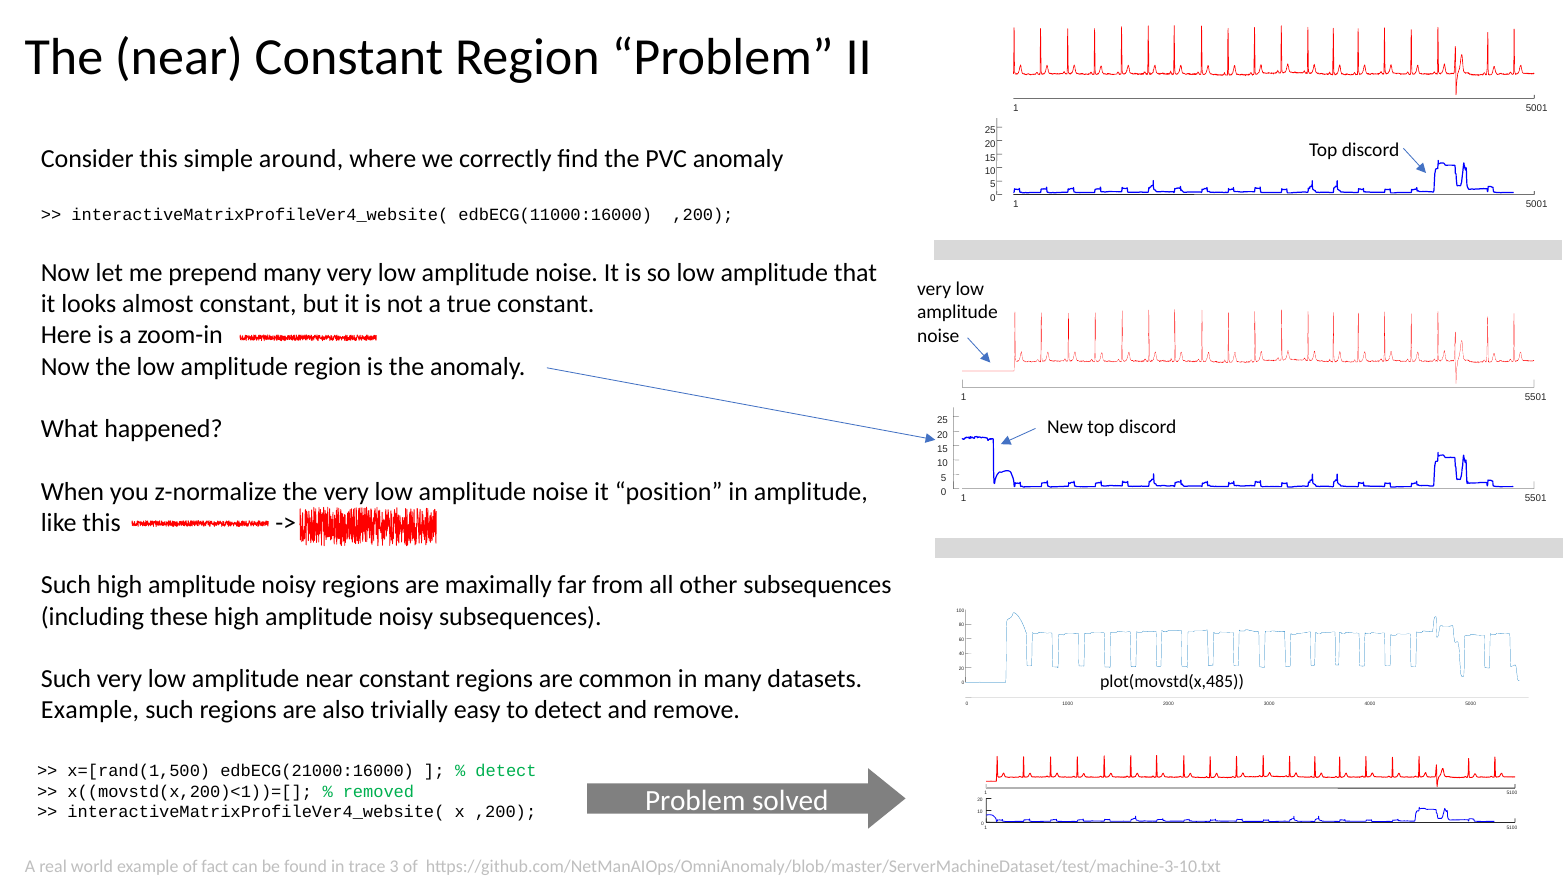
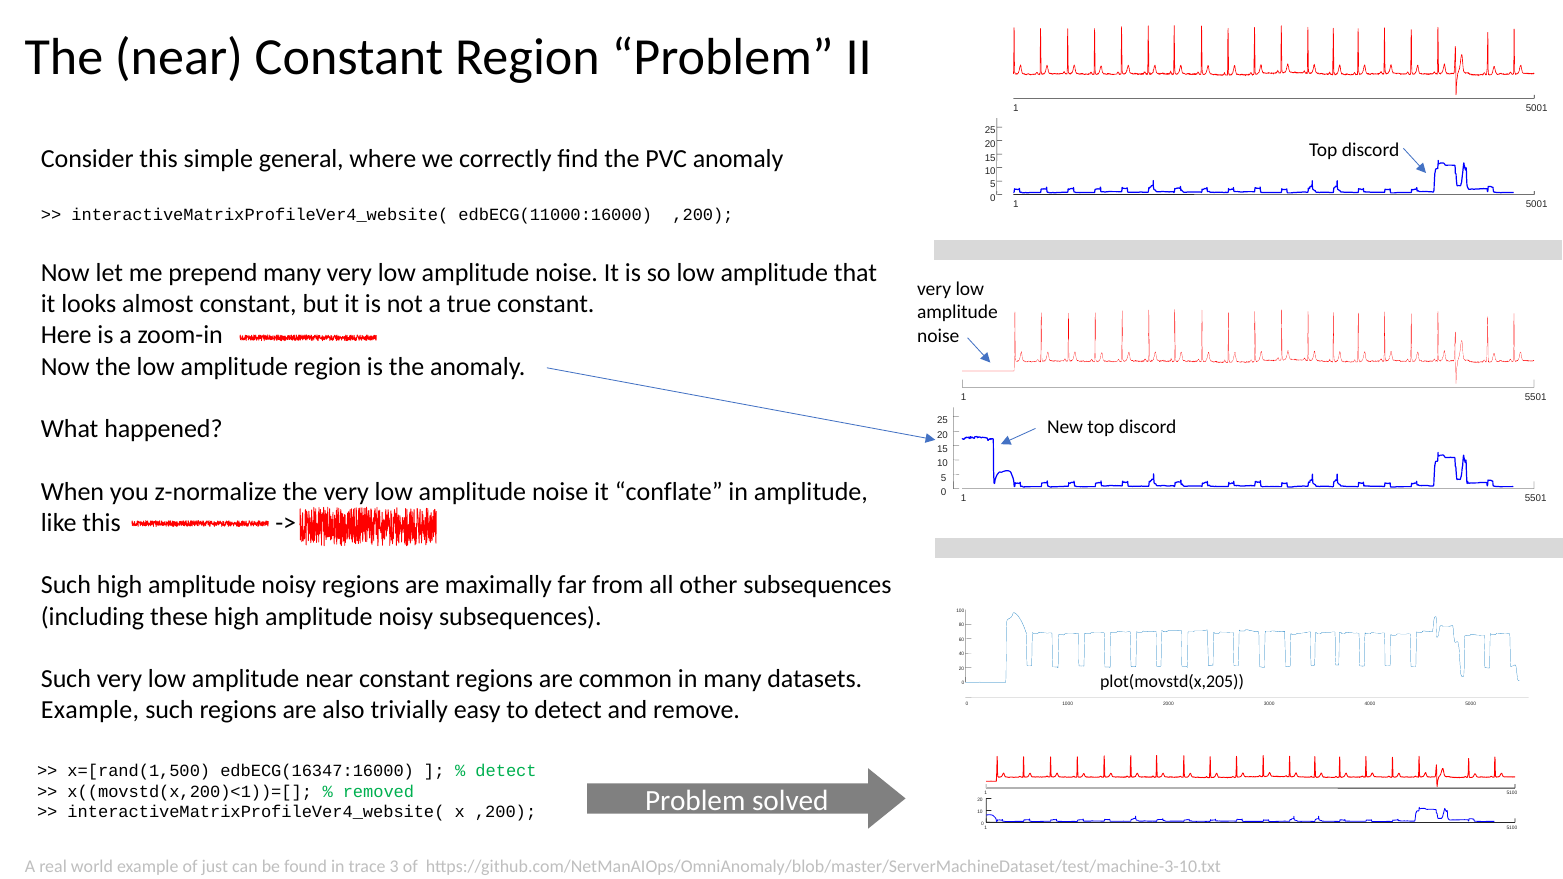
around: around -> general (301, 159)
position: position -> conflate (669, 492)
plot(movstd(x,485: plot(movstd(x,485 -> plot(movstd(x,205 (1172, 682)
edbECG(21000:16000: edbECG(21000:16000 -> edbECG(16347:16000 (317, 771)
fact: fact -> just (215, 867)
